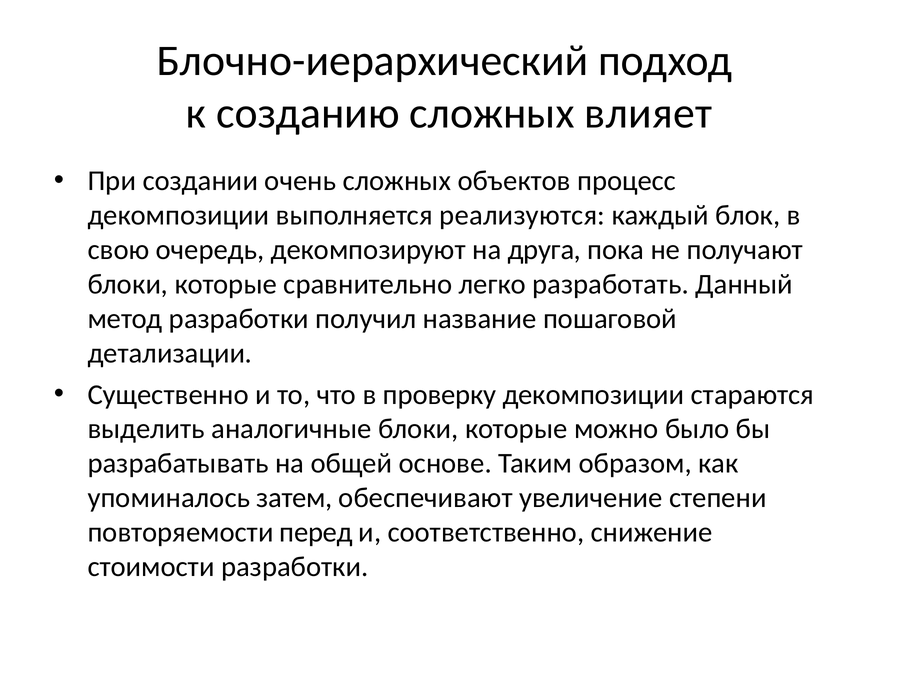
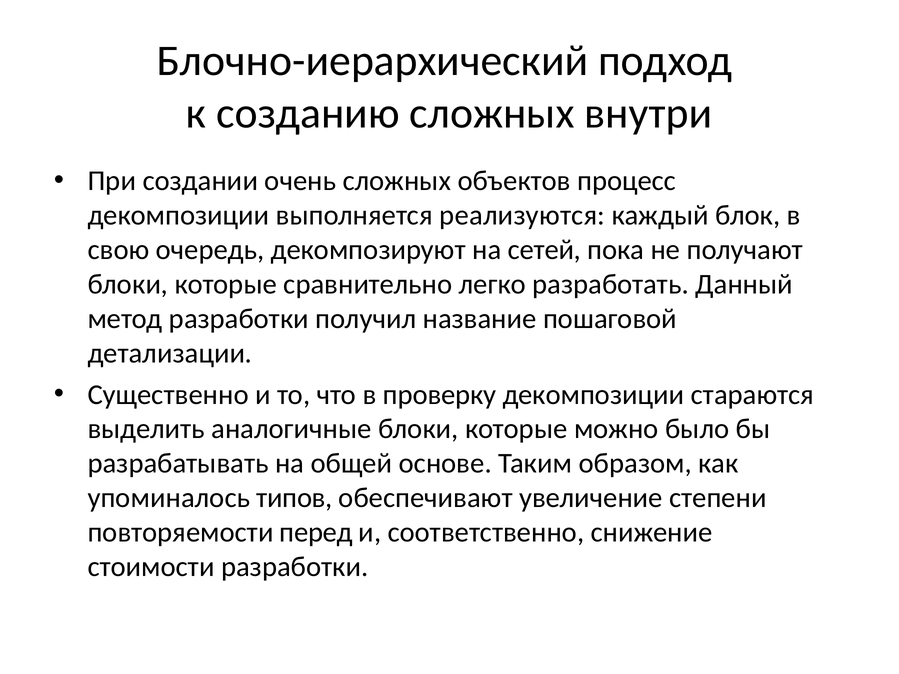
влияет: влияет -> внутри (648, 113)
друга: друга -> сетей (544, 250)
затем: затем -> типов (294, 498)
